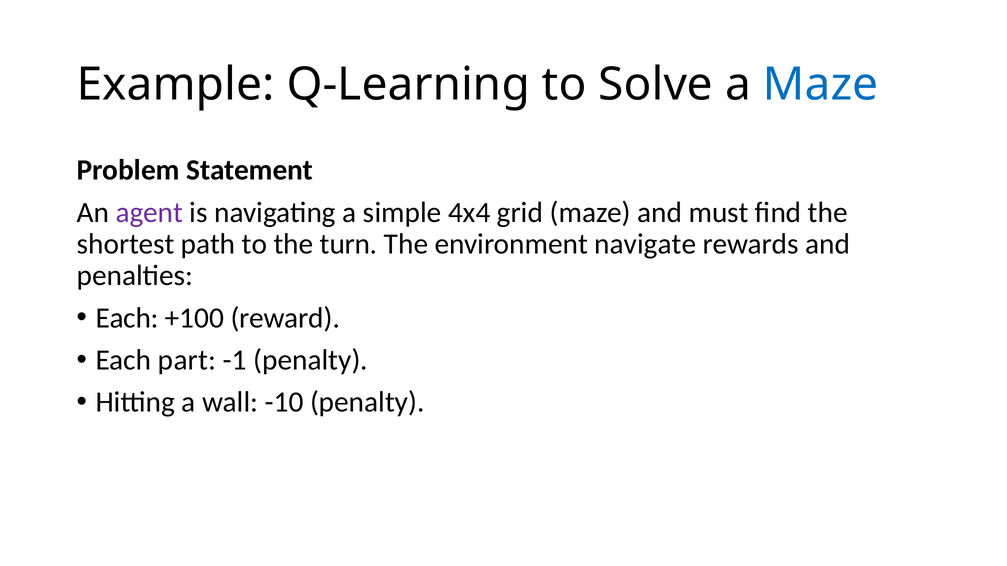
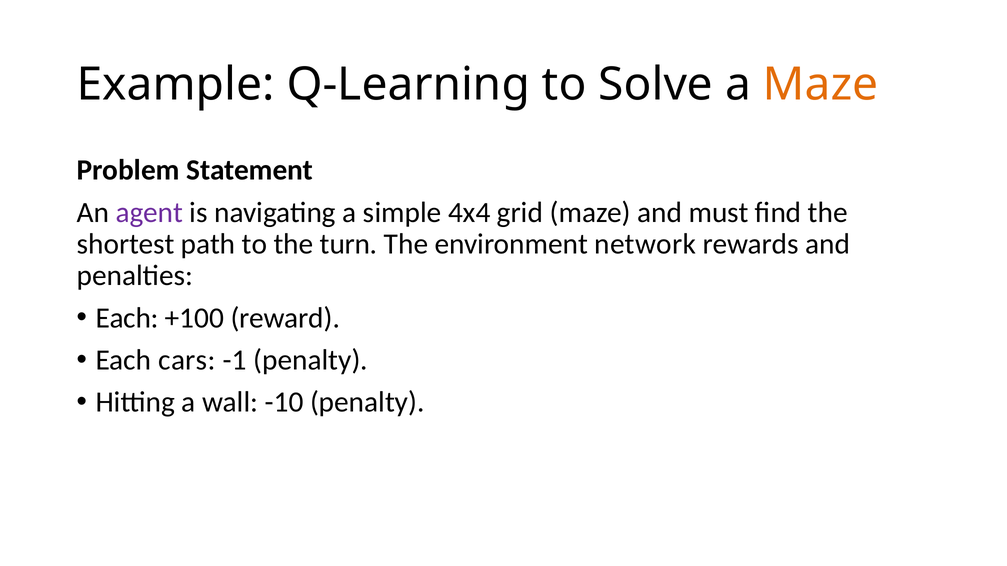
Maze colour: blue -> orange (821, 85)
navigate: navigate -> network (645, 244)
part: part -> cars (187, 360)
